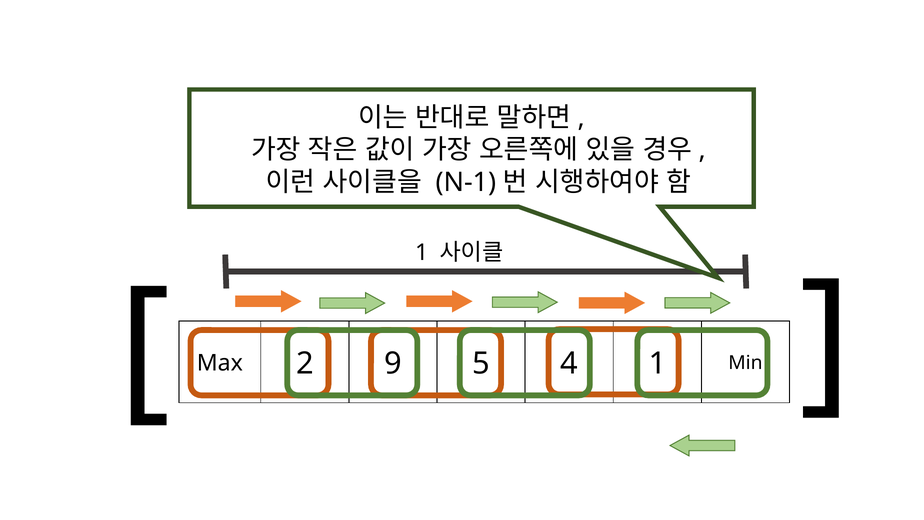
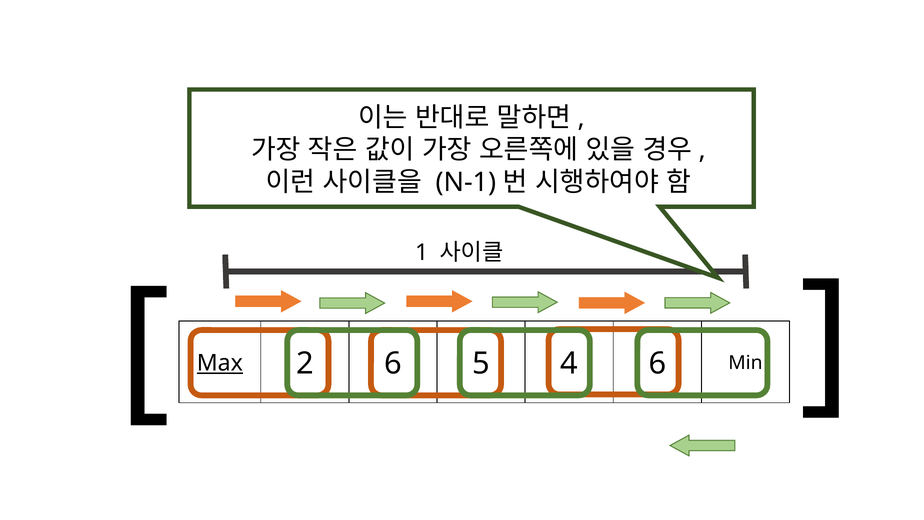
Max underline: none -> present (220, 363)
2 9: 9 -> 6 (393, 363)
4 1: 1 -> 6 (657, 363)
